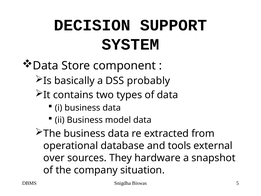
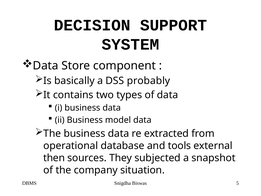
over: over -> then (54, 158)
hardware: hardware -> subjected (158, 158)
